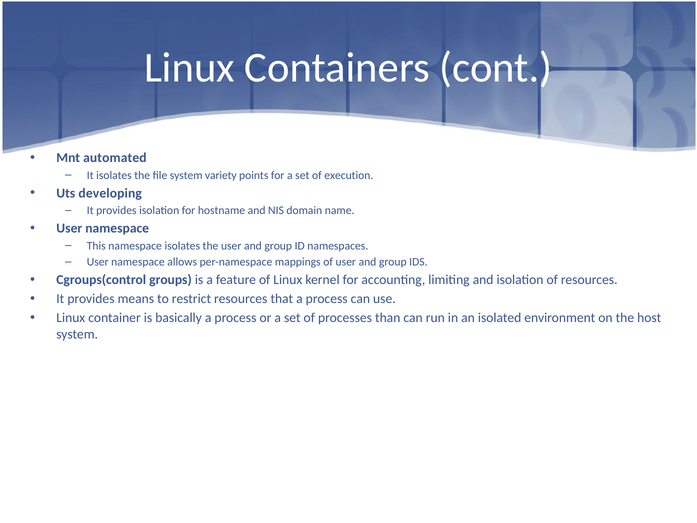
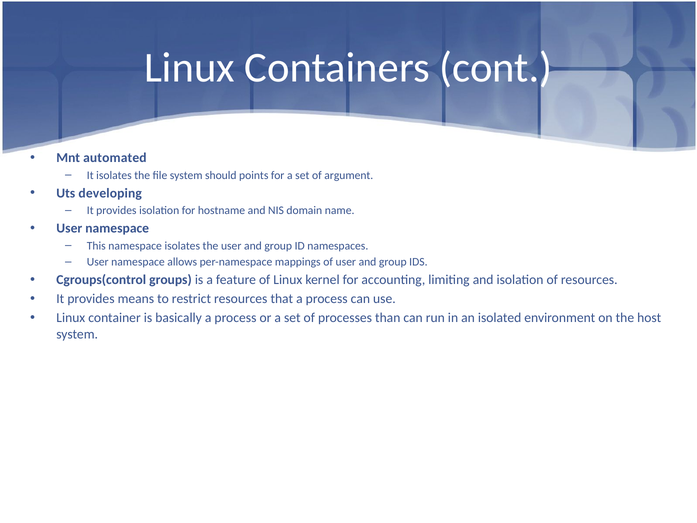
variety: variety -> should (221, 175)
execution: execution -> argument (349, 175)
